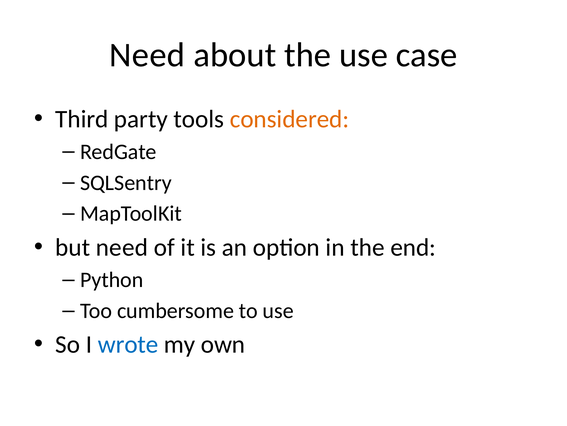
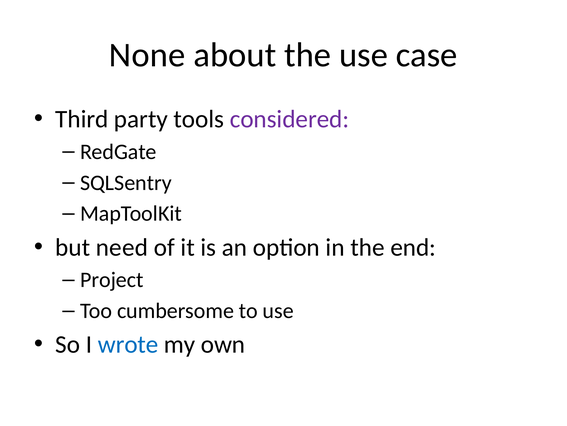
Need: Need -> None (147, 55)
considered colour: orange -> purple (290, 119)
Python: Python -> Project (112, 279)
